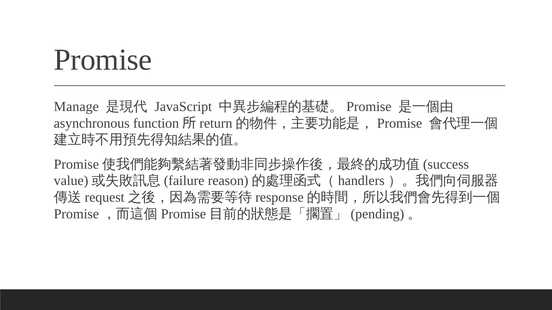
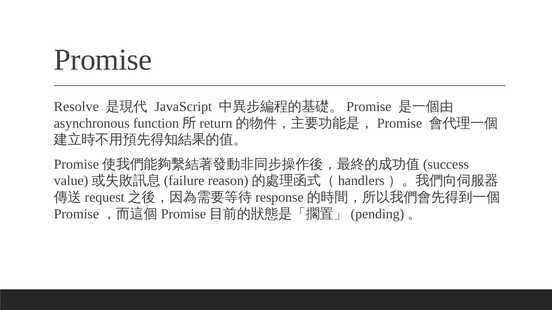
Manage: Manage -> Resolve (76, 107)
